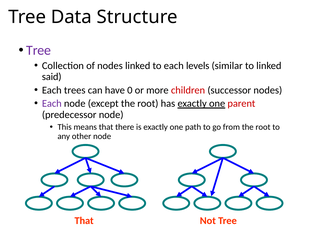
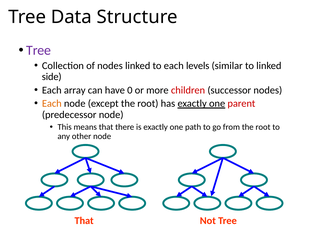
said: said -> side (52, 77)
trees: trees -> array (75, 90)
Each colour: purple -> orange (52, 104)
